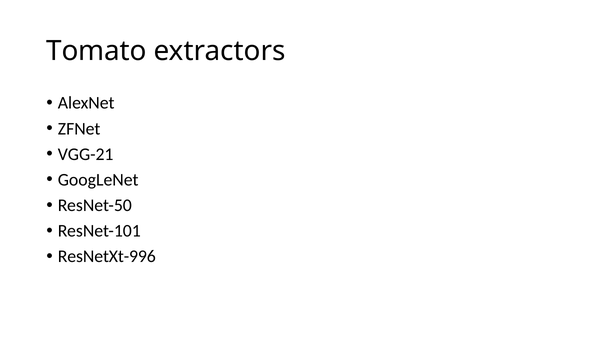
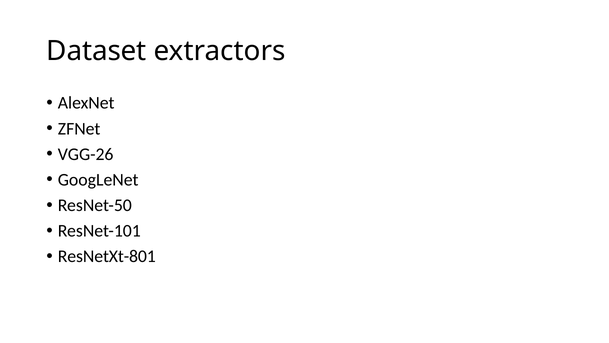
Tomato: Tomato -> Dataset (96, 51)
VGG-21: VGG-21 -> VGG-26 (86, 154)
ResNetXt-996: ResNetXt-996 -> ResNetXt-801 (107, 256)
